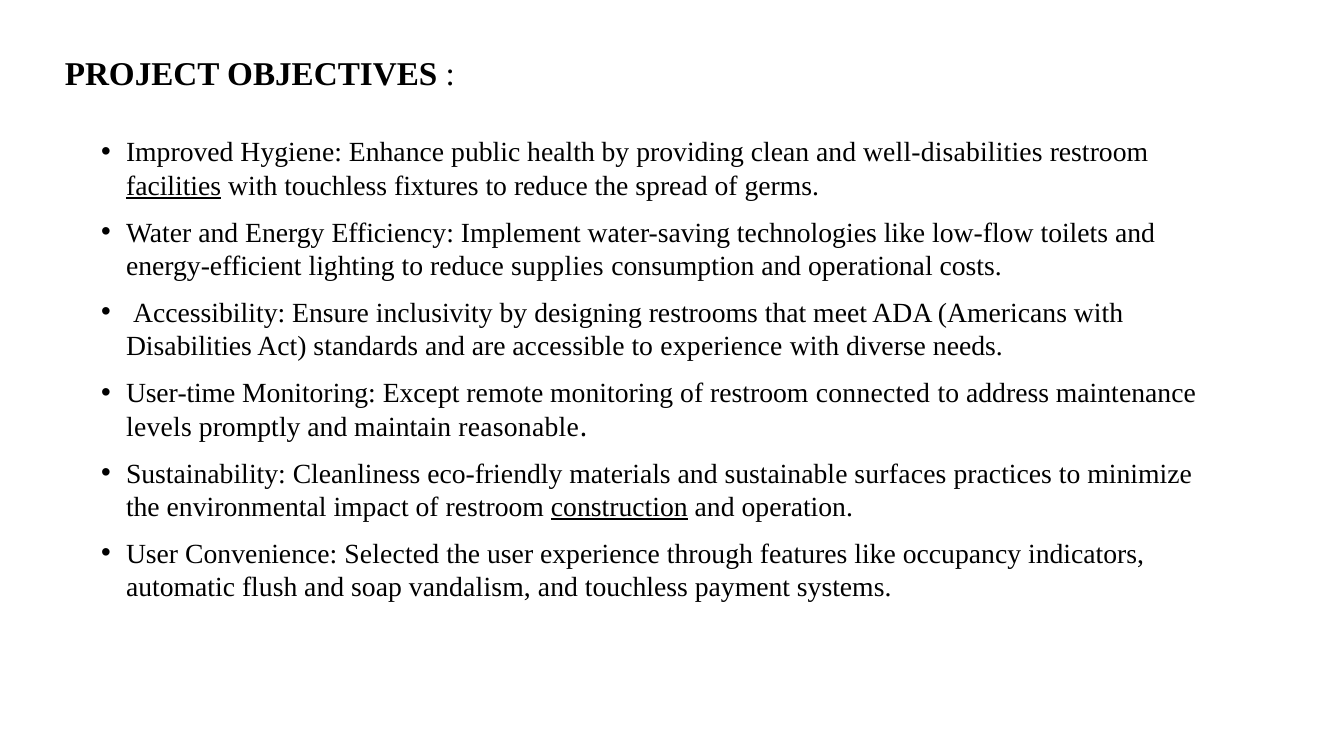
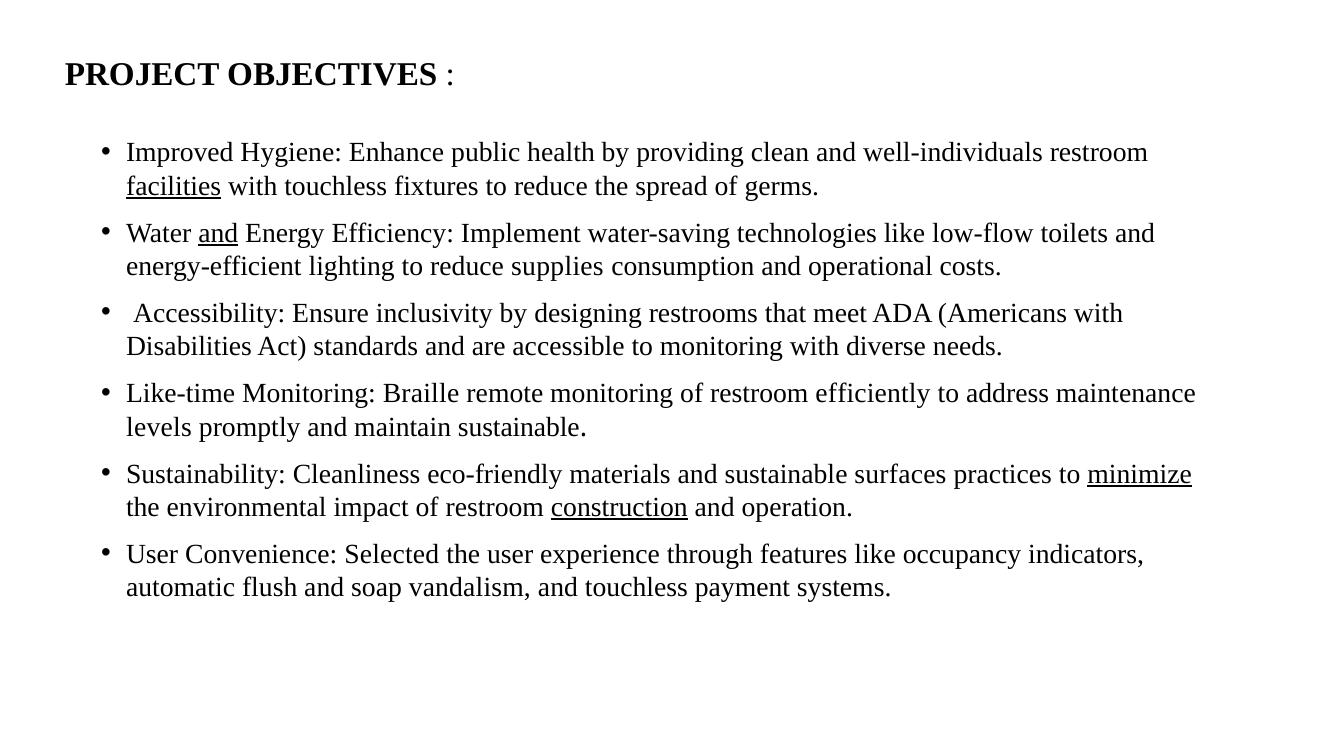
well-disabilities: well-disabilities -> well-individuals (953, 153)
and underline: none -> present (218, 233)
to experience: experience -> monitoring (721, 346)
User-time: User-time -> Like-time (181, 393)
Except: Except -> Braille (421, 393)
connected: connected -> efficiently (873, 393)
maintain reasonable: reasonable -> sustainable (519, 427)
minimize underline: none -> present (1140, 474)
